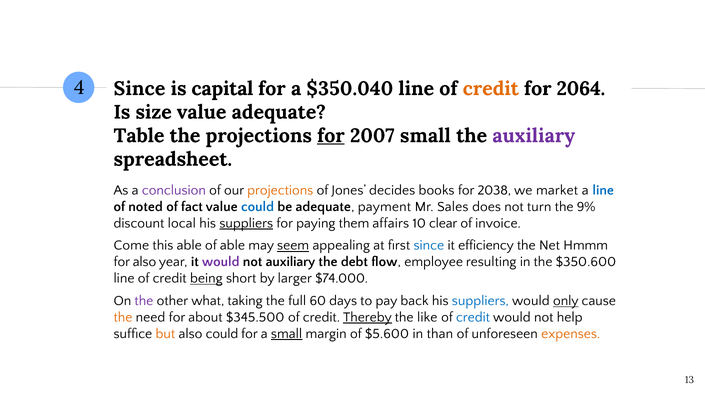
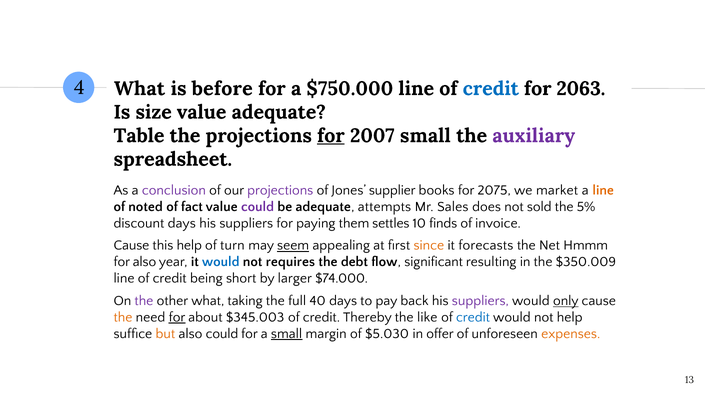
Since: Since -> What (139, 89)
capital: capital -> before (222, 89)
$350.040: $350.040 -> $750.000 (350, 89)
credit colour: orange -> blue (491, 89)
2064: 2064 -> 2063 (581, 89)
projections colour: orange -> purple (280, 190)
decides: decides -> supplier (392, 190)
2038: 2038 -> 2075 (494, 190)
line colour: blue -> orange (603, 190)
could colour: blue -> purple (258, 206)
payment: payment -> attempts (384, 206)
turn: turn -> sold (539, 206)
9%: 9% -> 5% (586, 206)
discount local: local -> days (182, 223)
suppliers underline: present -> none (246, 223)
affairs: affairs -> settles (391, 223)
clear: clear -> finds (443, 223)
Come: Come -> Cause (131, 245)
this able: able -> help (189, 245)
of able: able -> turn (232, 245)
since colour: blue -> orange (429, 245)
efficiency: efficiency -> forecasts (486, 245)
would colour: purple -> blue (221, 262)
not auxiliary: auxiliary -> requires (290, 262)
employee: employee -> significant (434, 262)
$350.600: $350.600 -> $350.009 (586, 262)
being underline: present -> none (206, 278)
60: 60 -> 40 (318, 300)
suppliers colour: blue -> purple (480, 300)
for underline: none -> present (177, 317)
$345.500: $345.500 -> $345.003 (255, 317)
Thereby underline: present -> none (367, 317)
$5.600: $5.600 -> $5.030 (387, 333)
than: than -> offer (440, 333)
